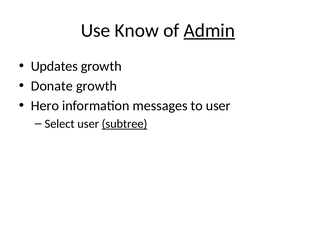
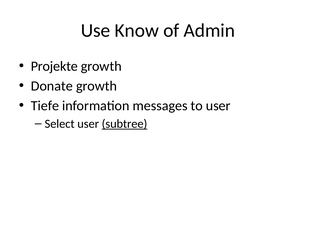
Admin underline: present -> none (209, 31)
Updates: Updates -> Projekte (54, 66)
Hero: Hero -> Tiefe (45, 106)
